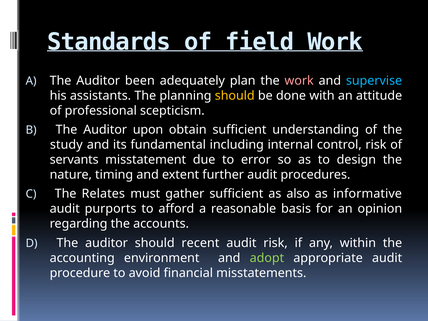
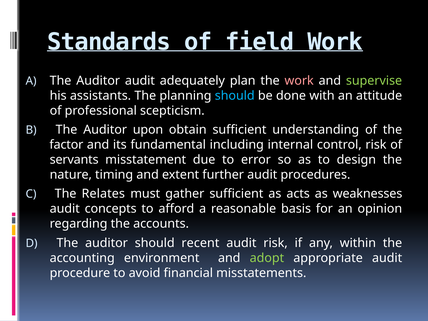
Auditor been: been -> audit (140, 81)
supervise colour: light blue -> light green (374, 81)
should colour: yellow -> light blue (235, 96)
study: study -> factor (66, 145)
also: also -> acts (298, 194)
informative: informative -> weaknesses (368, 194)
purports: purports -> concepts (111, 209)
